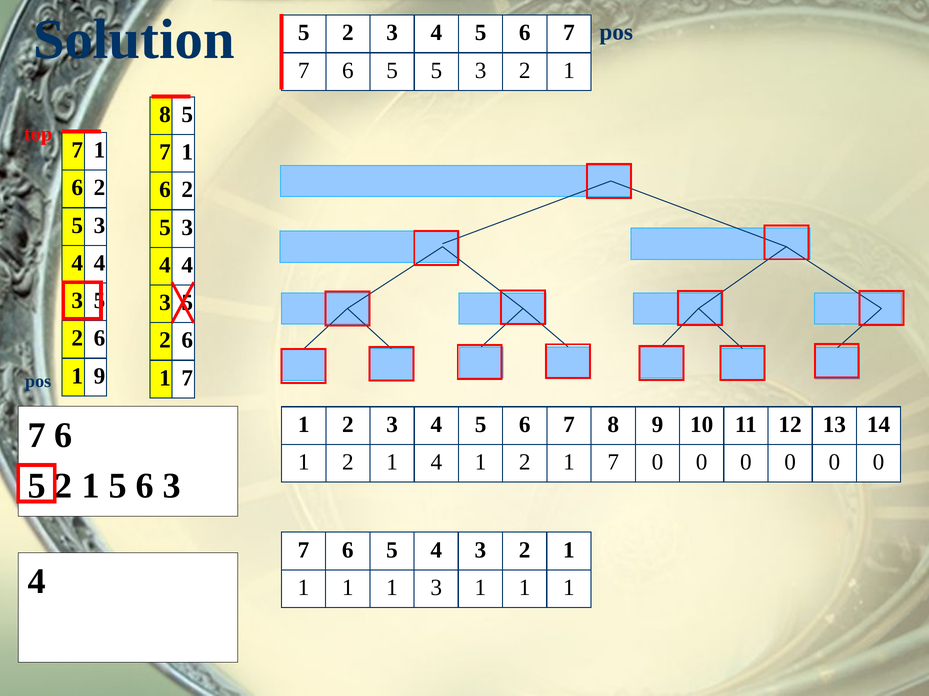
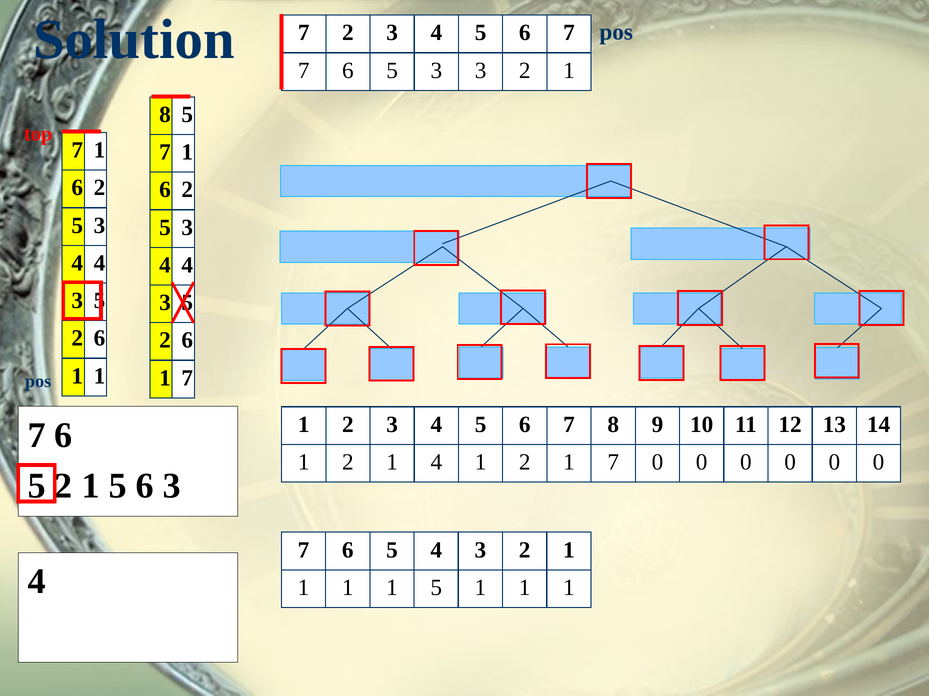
Solution 5: 5 -> 7 (304, 33)
6 5 5: 5 -> 3 (436, 71)
9: 9 -> 1 (99, 376)
1 1 3: 3 -> 5 (436, 588)
